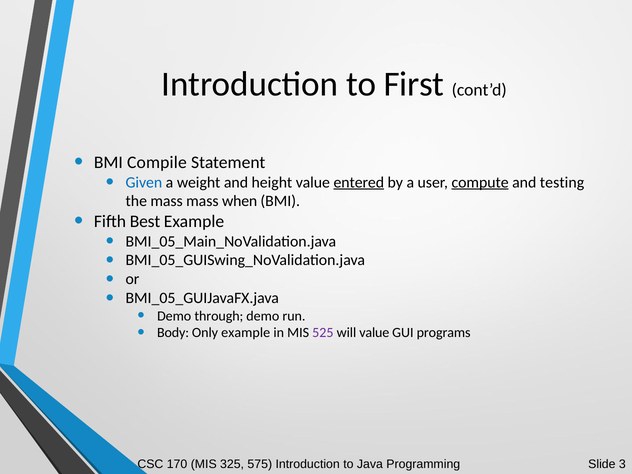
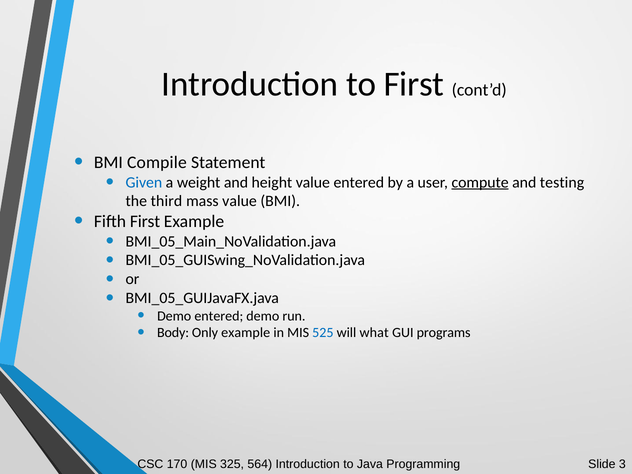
entered underline: present -> none (359, 182)
the mass: mass -> third (166, 201)
mass when: when -> value (240, 201)
Fifth Best: Best -> First (145, 221)
Demo through: through -> entered (219, 316)
525 colour: purple -> blue (323, 333)
will value: value -> what (374, 333)
575: 575 -> 564 (260, 464)
